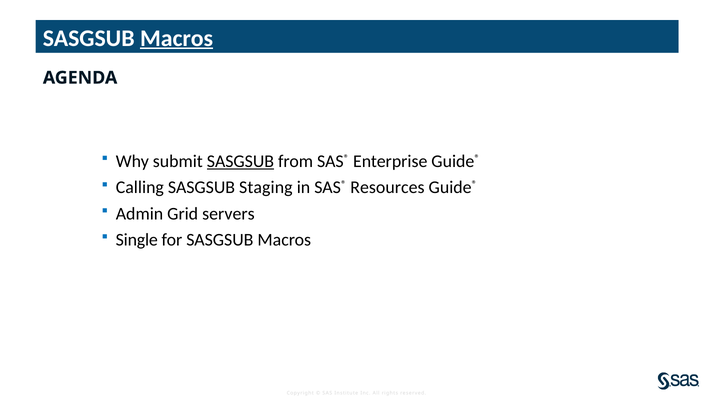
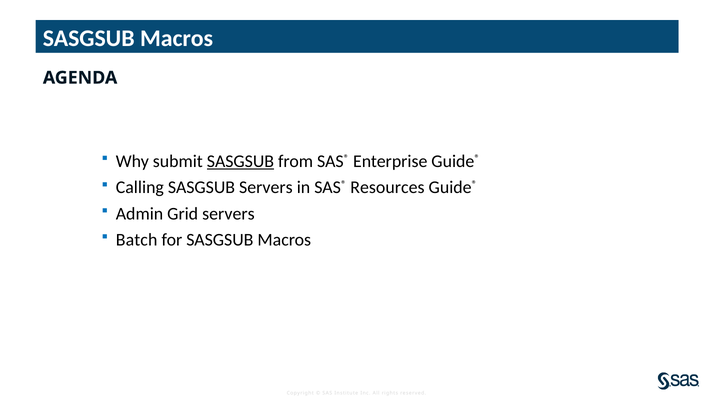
Macros underline: present -> none (177, 38)
SASGSUB Staging: Staging -> Servers (266, 187)
Single: Single -> Batch (137, 240)
